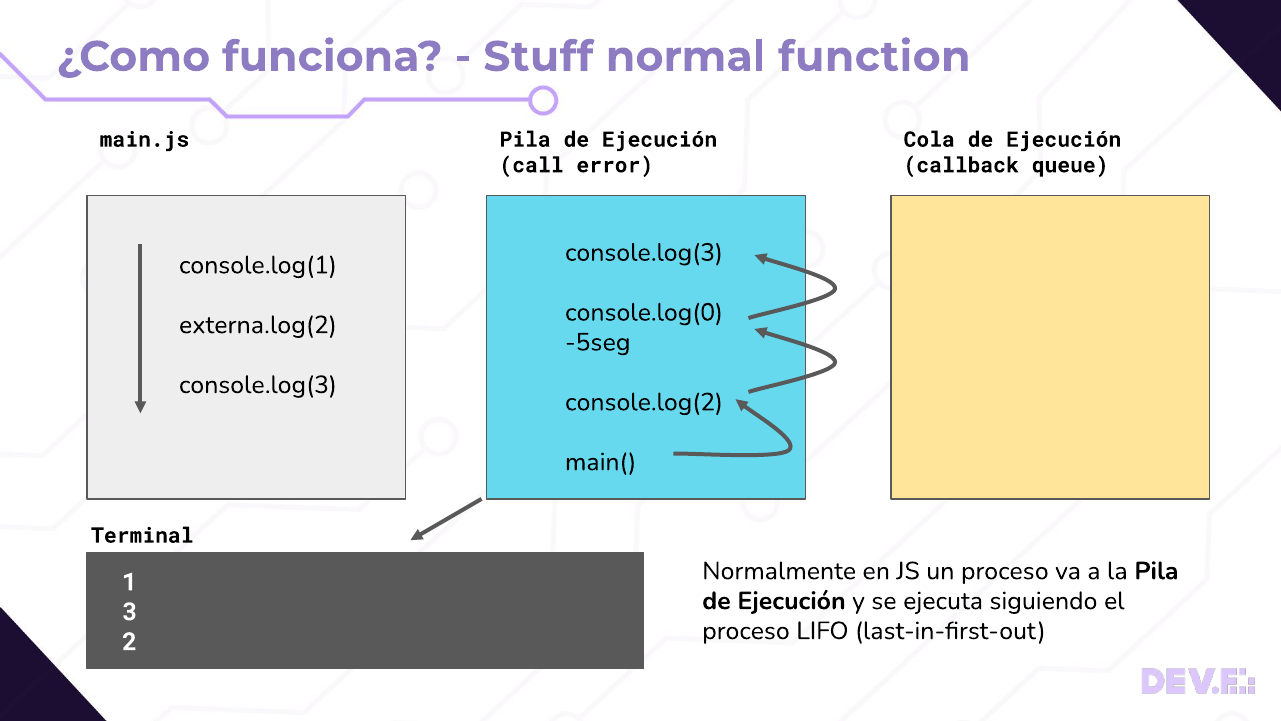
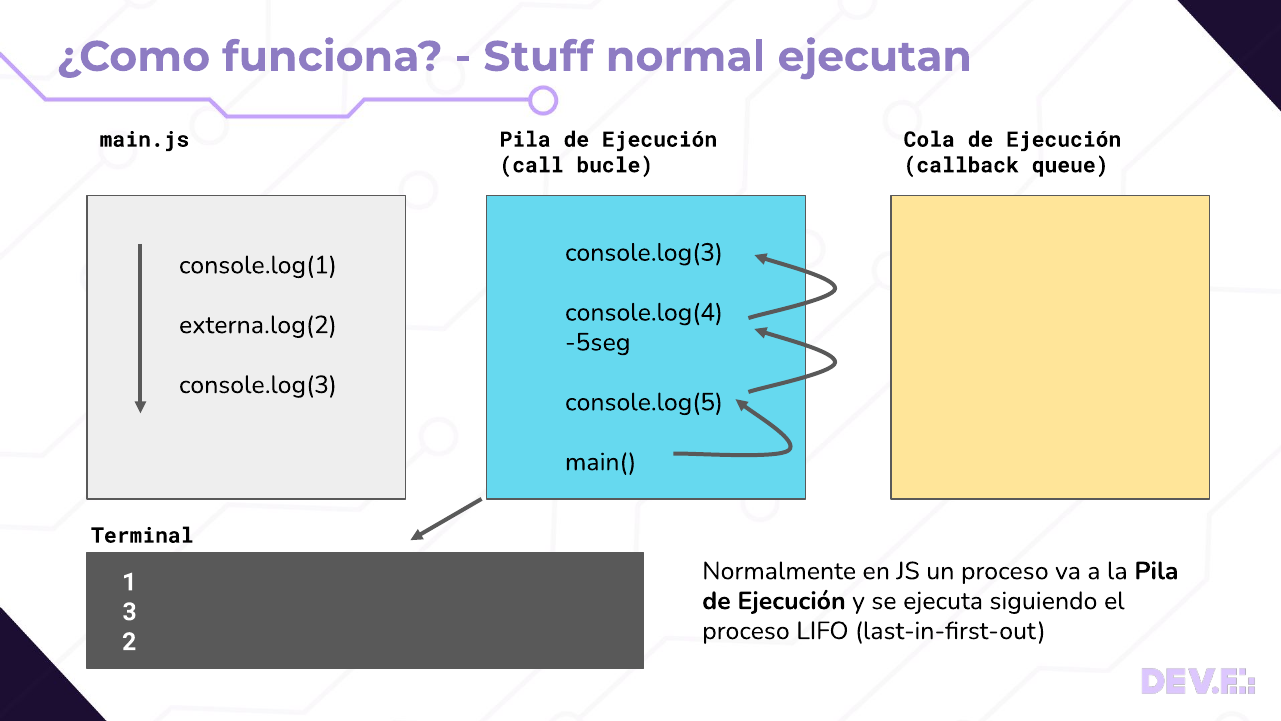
function: function -> ejecutan (875, 57)
error: error -> bucle (615, 165)
console.log(0: console.log(0 -> console.log(4 (644, 312)
console.log(2: console.log(2 -> console.log(5 (644, 402)
